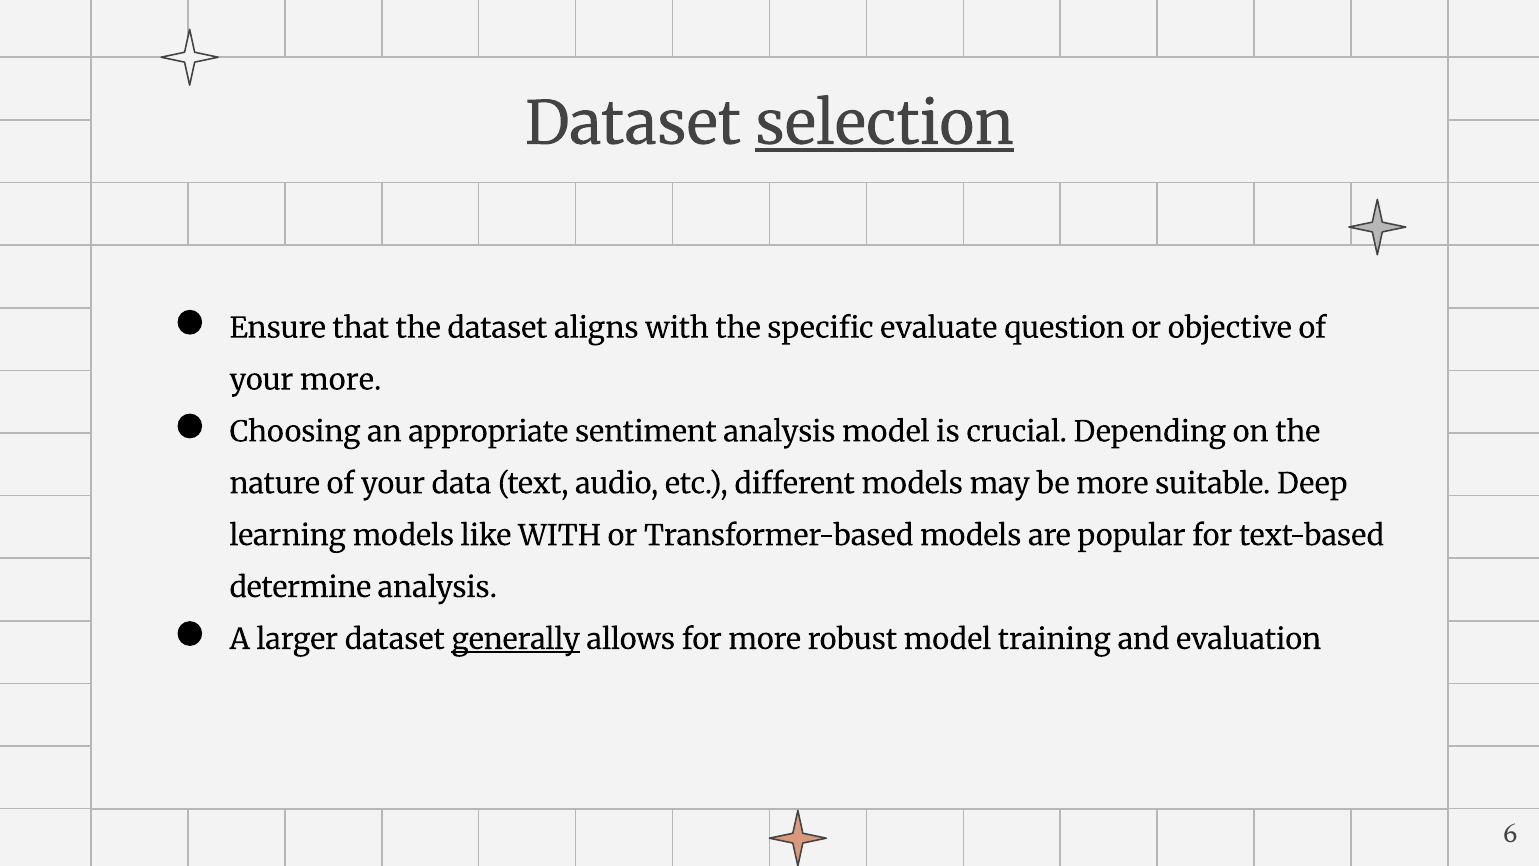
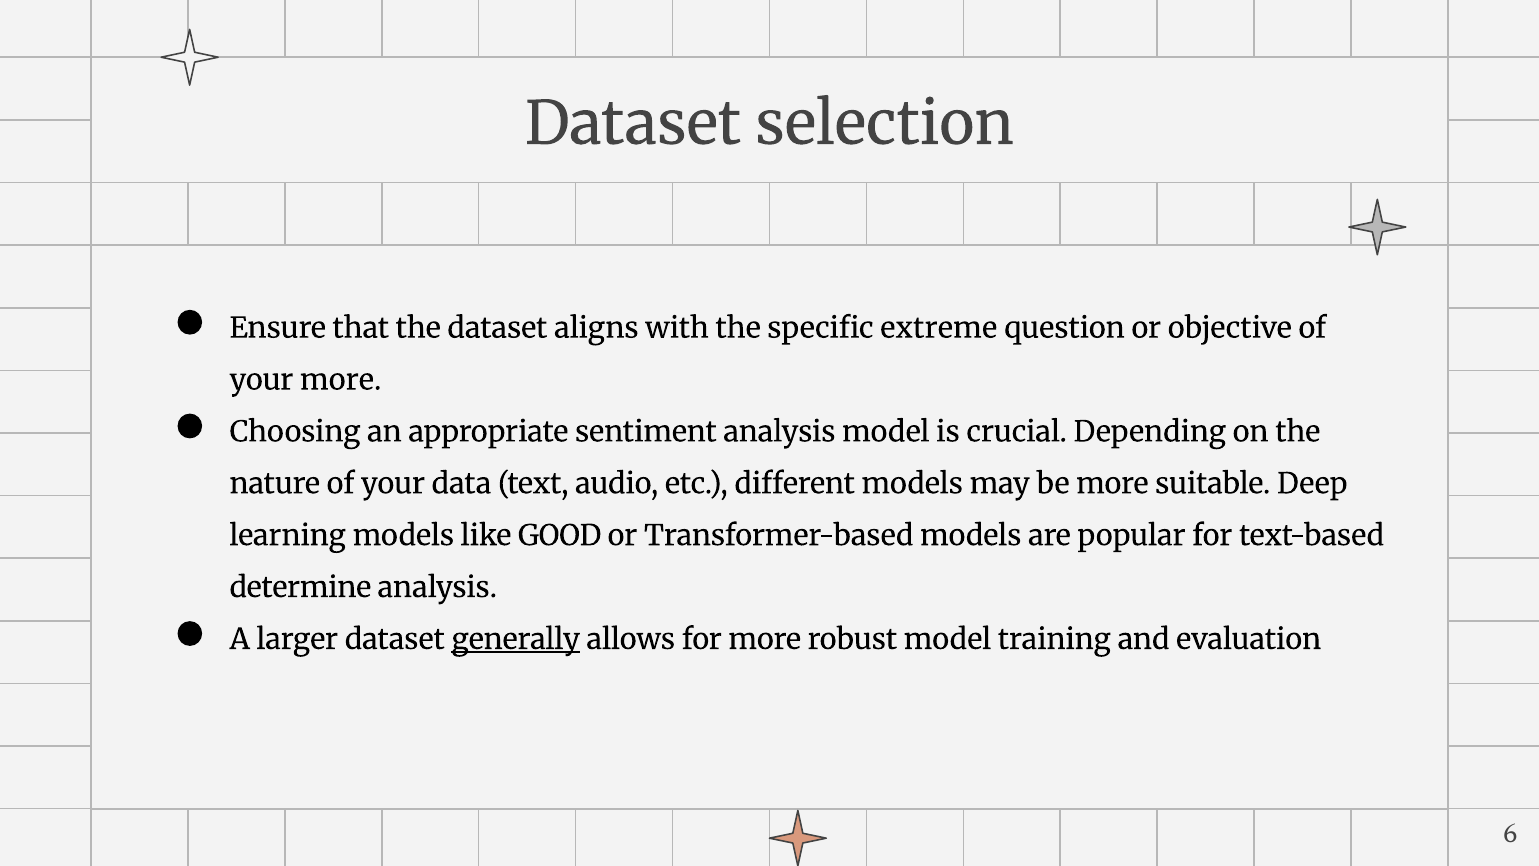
selection underline: present -> none (885, 124)
evaluate: evaluate -> extreme (939, 328)
like WITH: WITH -> GOOD (560, 536)
